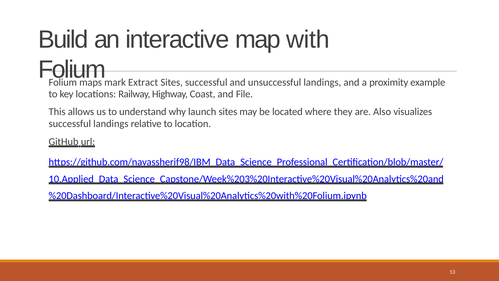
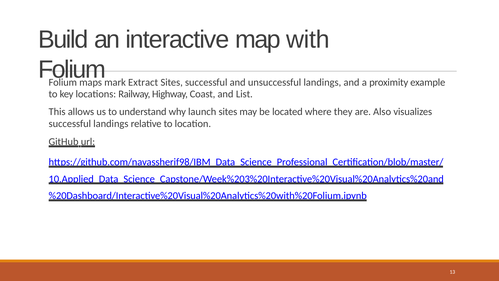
File: File -> List (244, 94)
